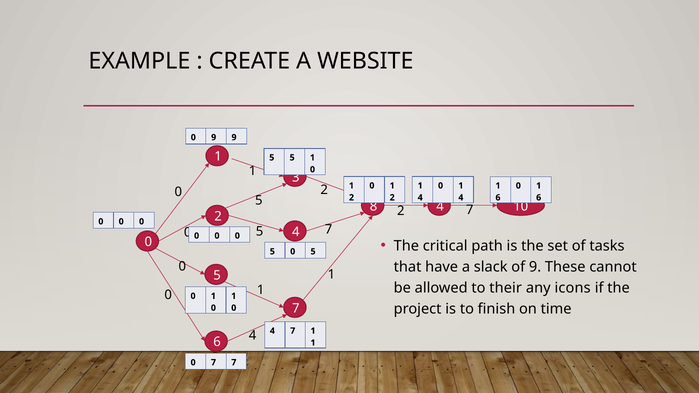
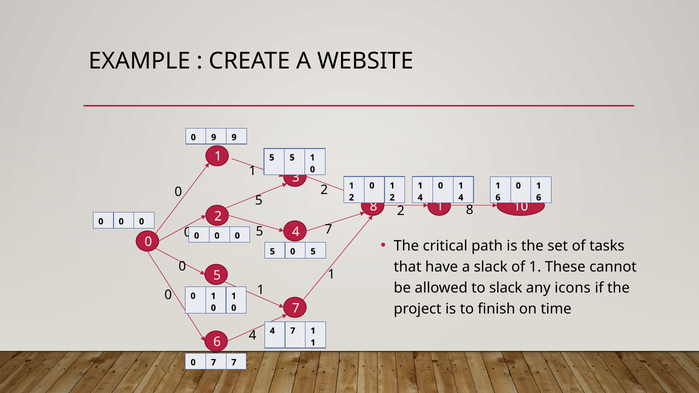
8 4: 4 -> 1 (440, 206)
7: 7 -> 8 (470, 210)
of 9: 9 -> 1 (535, 267)
to their: their -> slack (506, 288)
